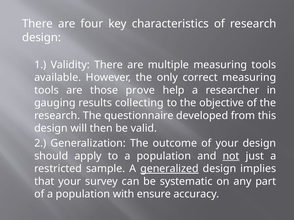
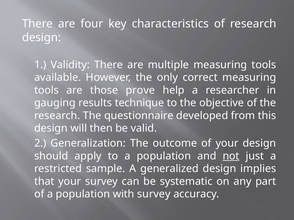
collecting: collecting -> technique (139, 103)
generalized underline: present -> none (169, 169)
with ensure: ensure -> survey (154, 195)
